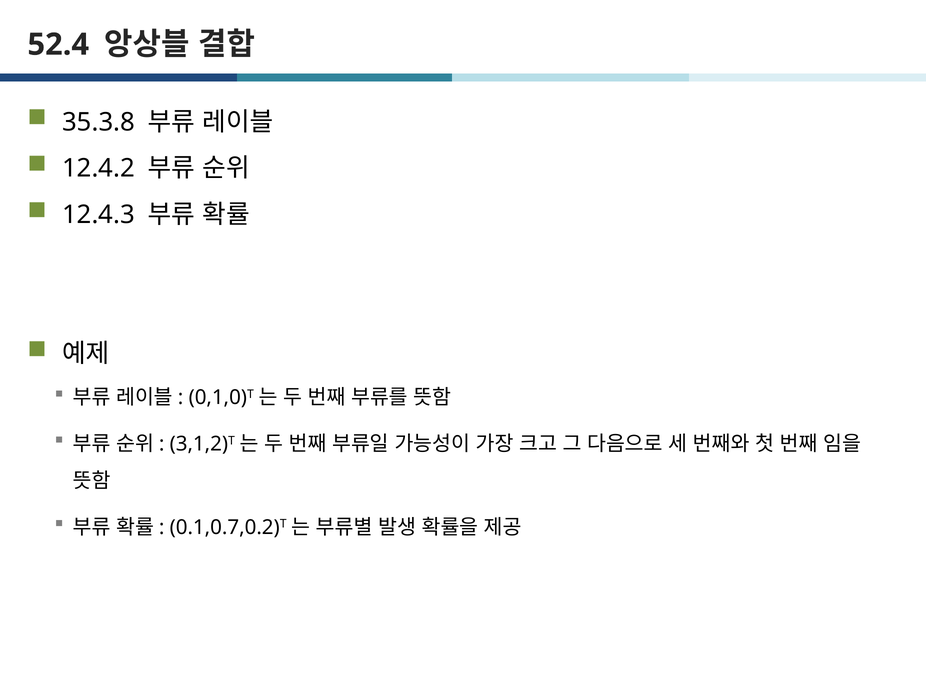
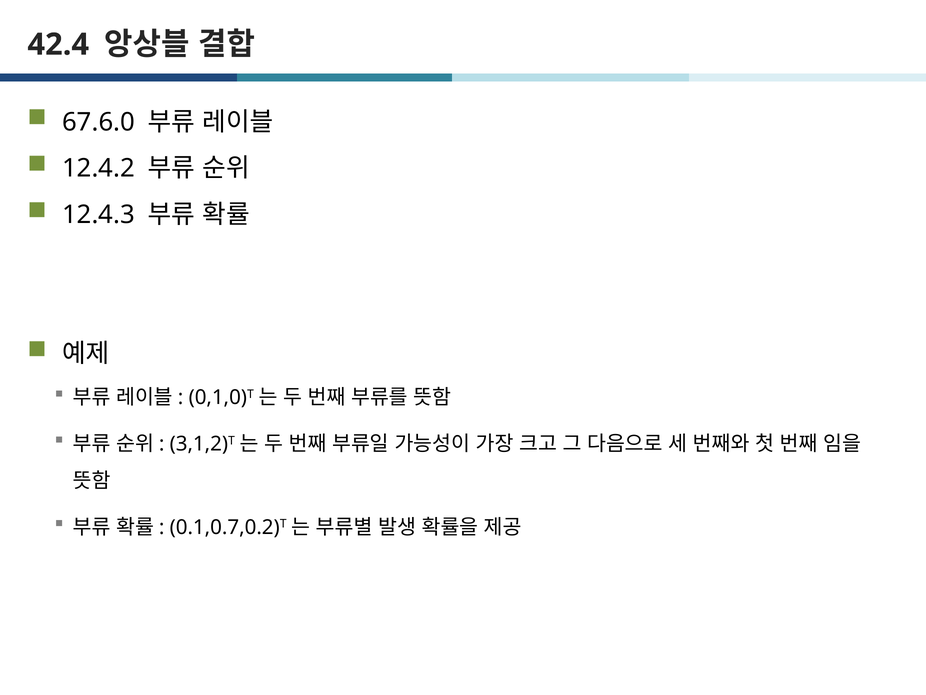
52.4: 52.4 -> 42.4 (58, 44)
35.3.8: 35.3.8 -> 67.6.0 (99, 122)
